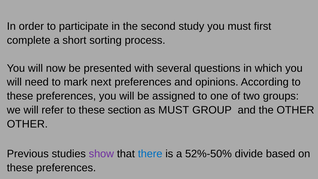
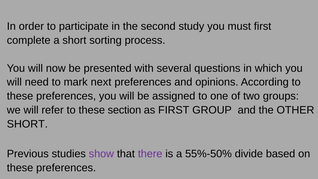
as MUST: MUST -> FIRST (174, 110)
OTHER: OTHER -> SHORT (27, 124)
there colour: blue -> purple (150, 154)
52%-50%: 52%-50% -> 55%-50% (208, 154)
